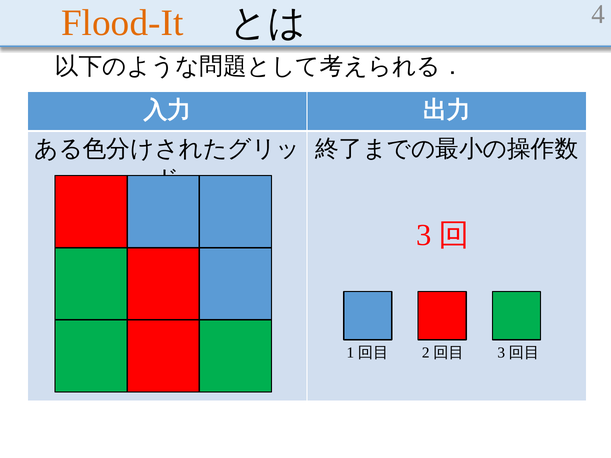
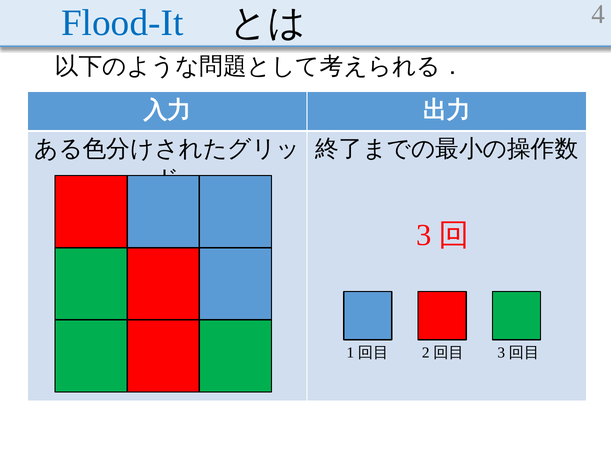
Flood-It colour: orange -> blue (122, 23)
